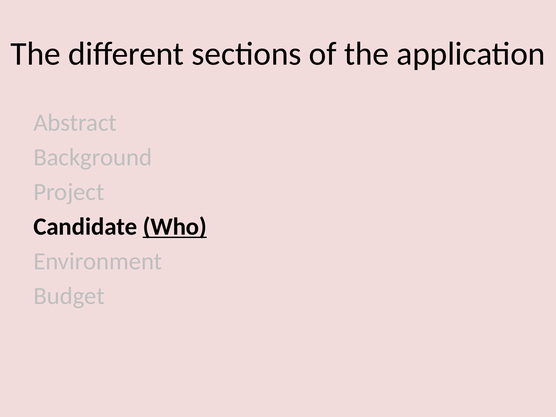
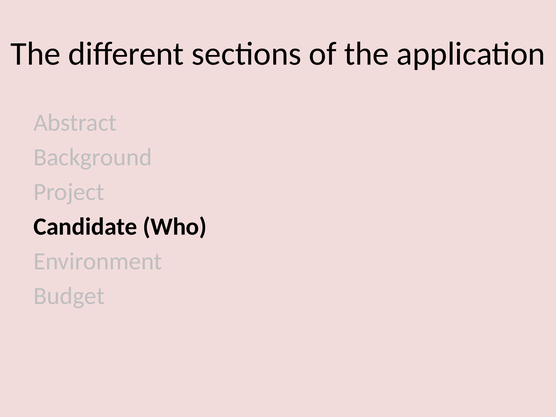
Who underline: present -> none (175, 227)
